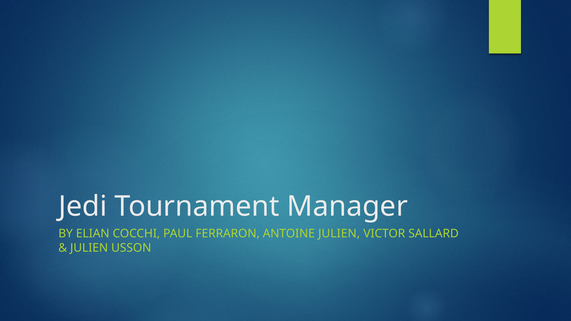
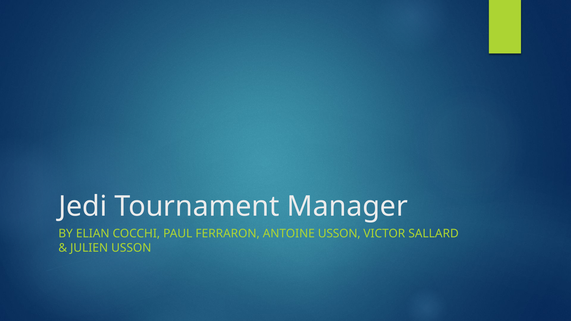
ANTOINE JULIEN: JULIEN -> USSON (339, 234)
